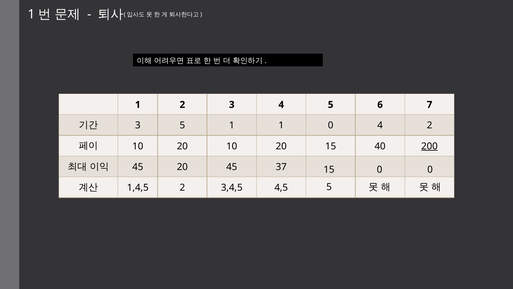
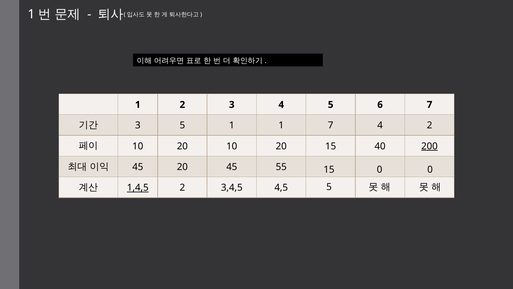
1 0: 0 -> 7 (331, 125)
37: 37 -> 55 (281, 167)
1,4,5 underline: none -> present (138, 188)
